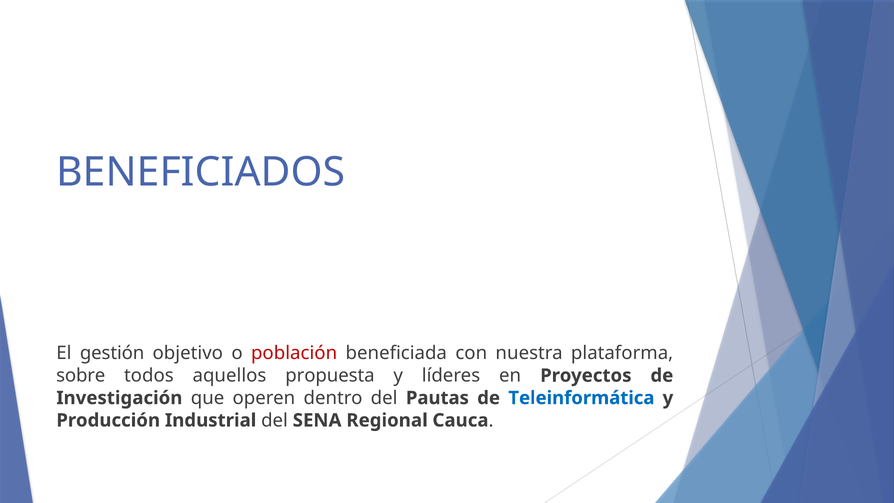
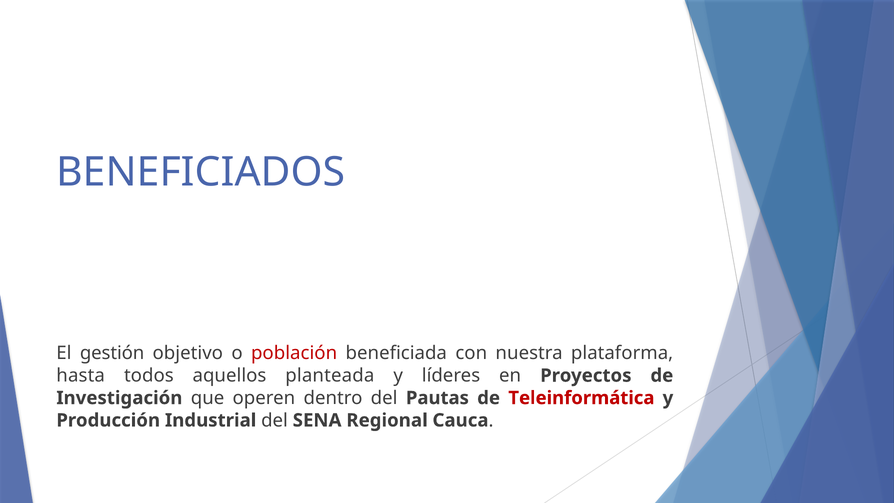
sobre: sobre -> hasta (81, 376)
propuesta: propuesta -> planteada (330, 376)
Teleinformática colour: blue -> red (581, 398)
